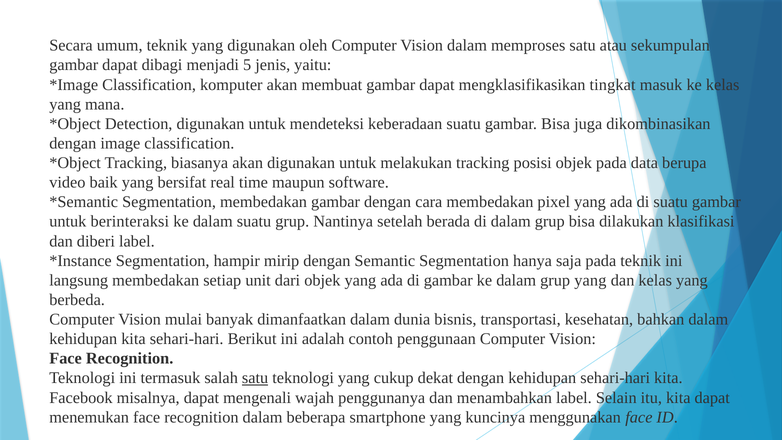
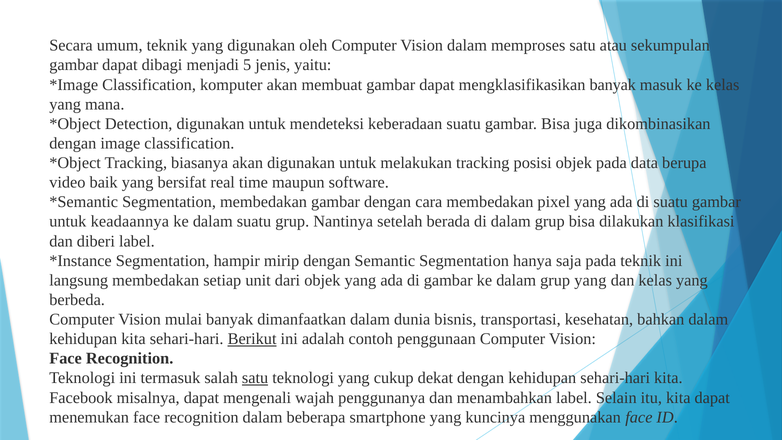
mengklasifikasikan tingkat: tingkat -> banyak (613, 85)
berinteraksi: berinteraksi -> keadaannya (130, 222)
Berikut underline: none -> present (252, 339)
